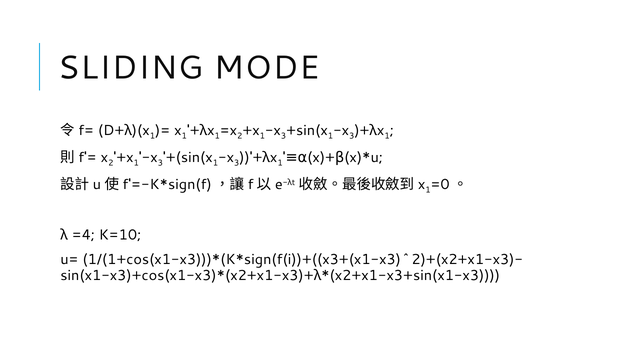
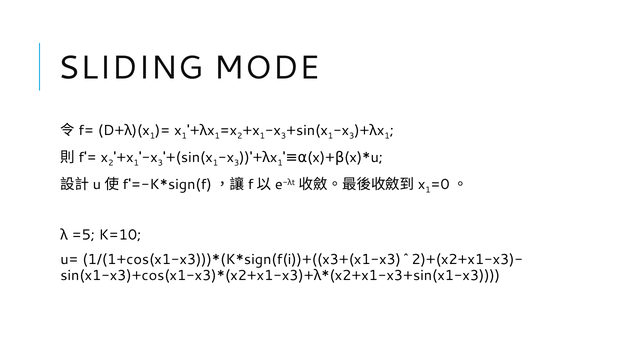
=4: =4 -> =5 (83, 235)
